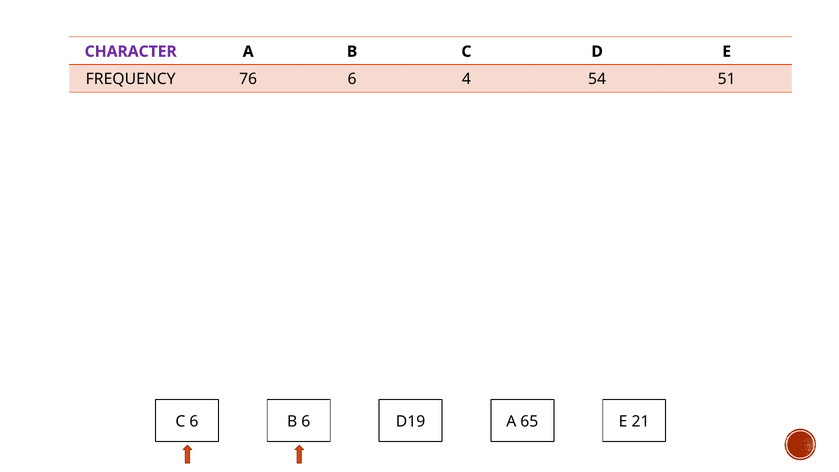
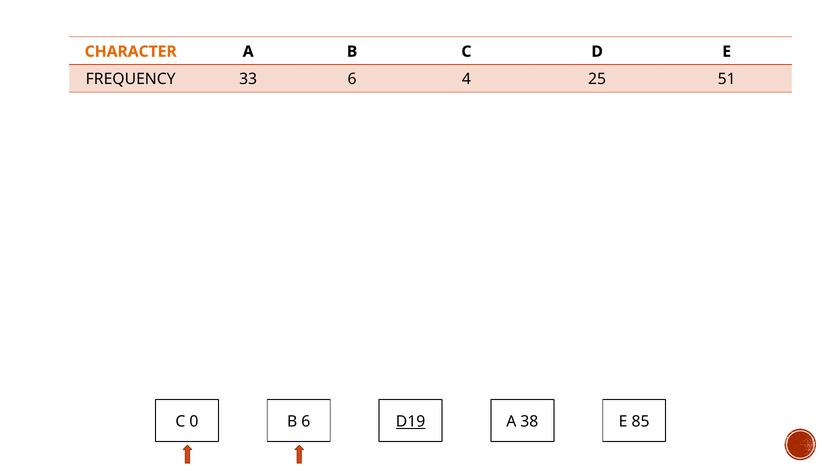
CHARACTER colour: purple -> orange (131, 52)
76: 76 -> 33 (248, 79)
54: 54 -> 25 (597, 79)
C 6: 6 -> 0 (194, 422)
D19 underline: none -> present (411, 422)
65: 65 -> 38 (529, 422)
21: 21 -> 85 (641, 422)
